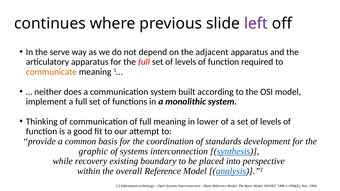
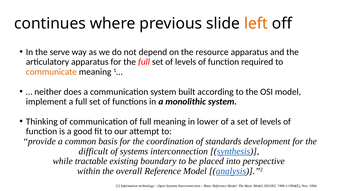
left colour: purple -> orange (256, 24)
adjacent: adjacent -> resource (212, 52)
graphic: graphic -> difficult (93, 151)
recovery: recovery -> tractable (91, 161)
